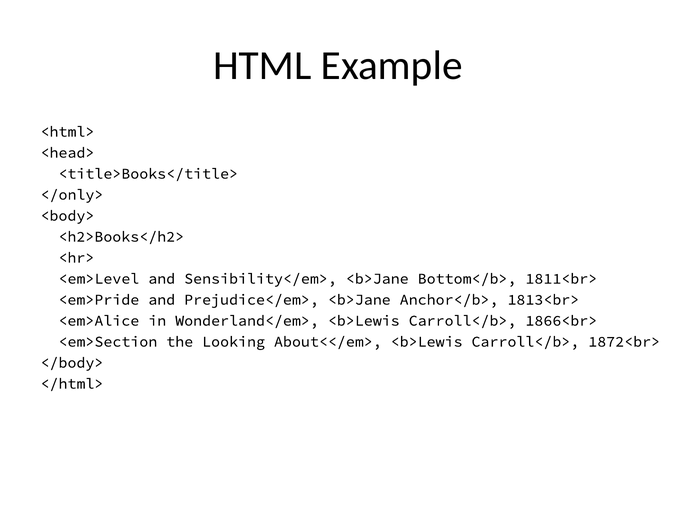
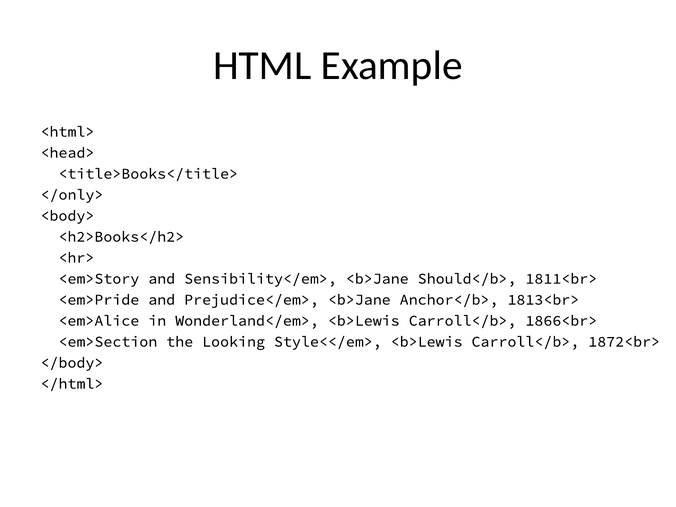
<em>Level: <em>Level -> <em>Story (99, 279)
Bottom</b>: Bottom</b> -> Should</b> (467, 279)
About<</em>: About<</em> -> Style<</em> (328, 342)
